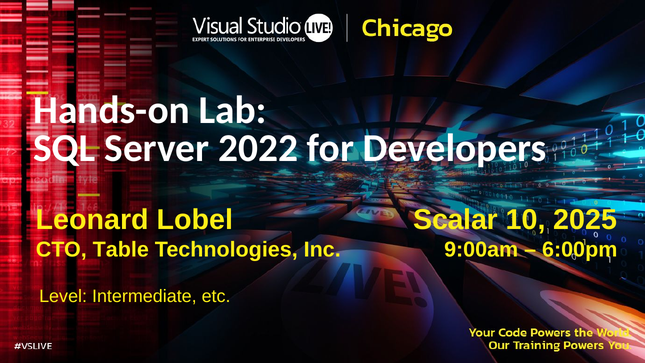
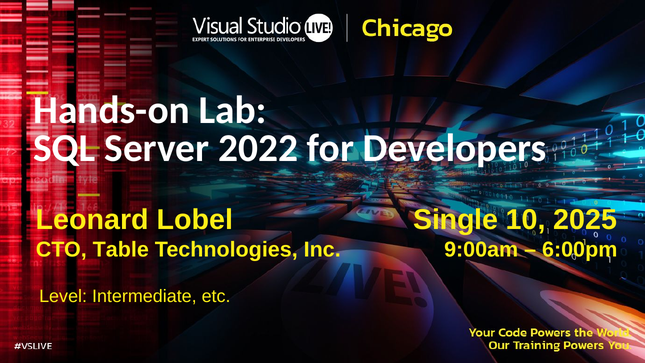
Scalar: Scalar -> Single (456, 220)
